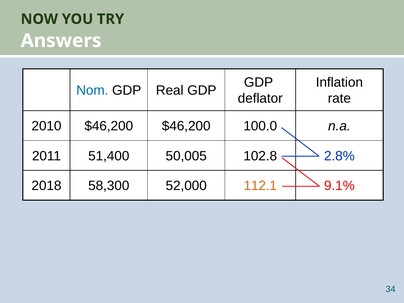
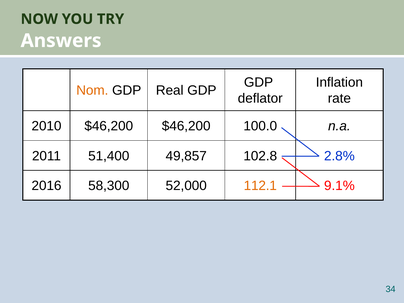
Nom colour: blue -> orange (92, 90)
50,005: 50,005 -> 49,857 (186, 156)
2018: 2018 -> 2016 (47, 186)
